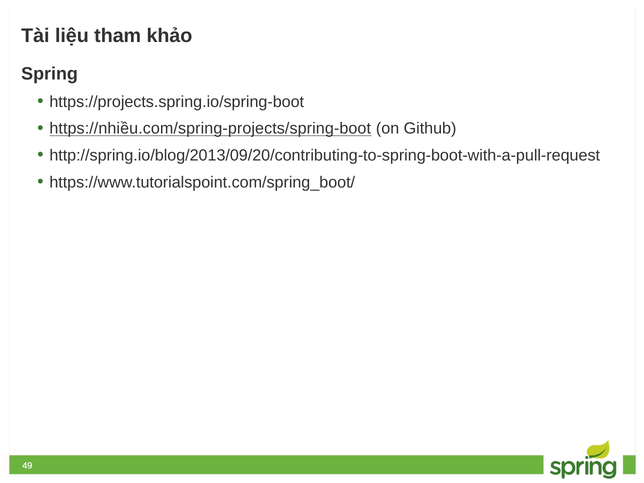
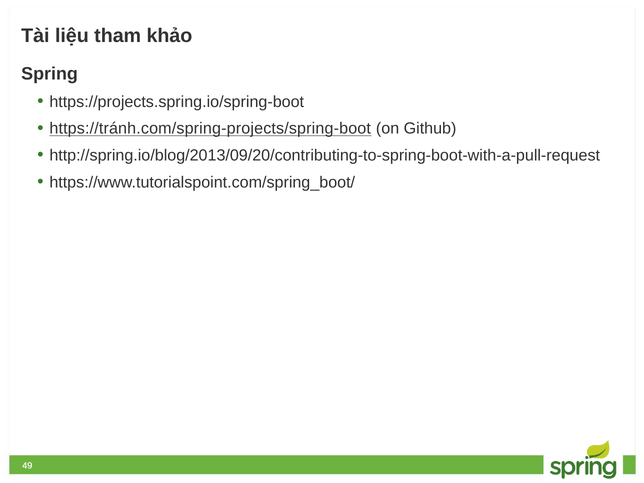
https://nhiều.com/spring-projects/spring-boot: https://nhiều.com/spring-projects/spring-boot -> https://tránh.com/spring-projects/spring-boot (210, 129)
